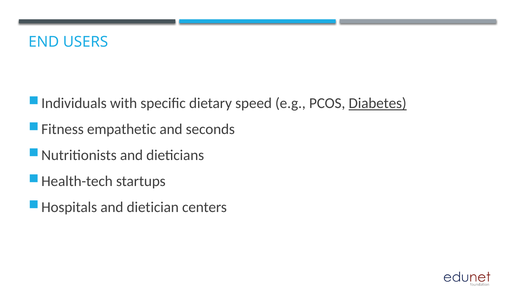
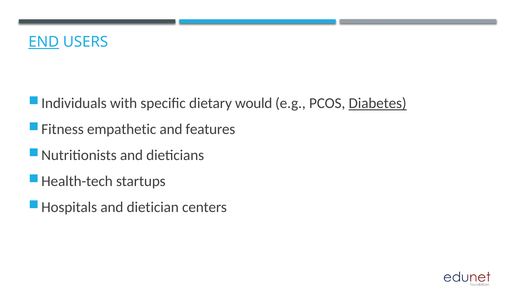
END underline: none -> present (44, 42)
speed: speed -> would (254, 104)
seconds: seconds -> features (210, 130)
